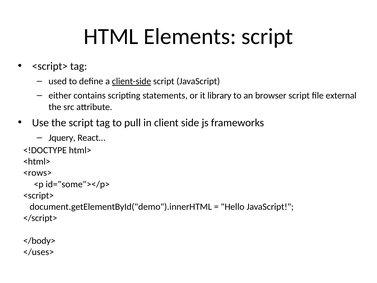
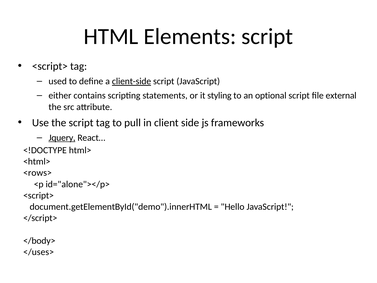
library: library -> styling (219, 95)
browser: browser -> optional (271, 95)
Jquery underline: none -> present (62, 138)
id="some"></p>: id="some"></p> -> id="alone"></p> (78, 184)
